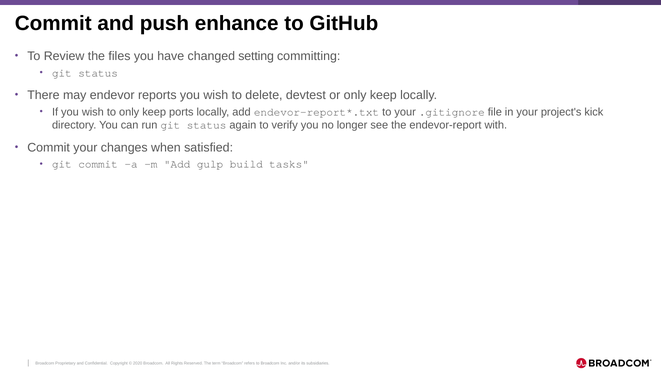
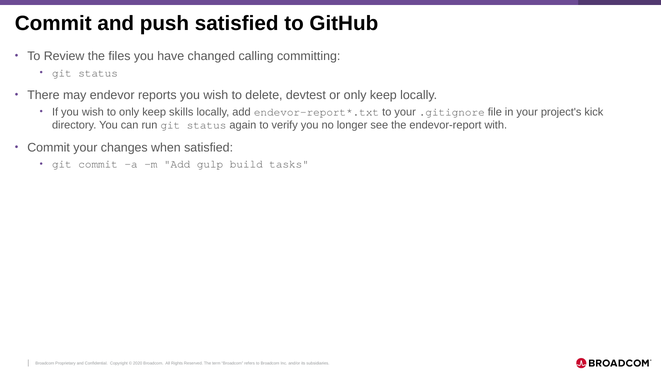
push enhance: enhance -> satisfied (237, 23)
setting: setting -> calling (256, 56)
ports: ports -> skills (181, 112)
